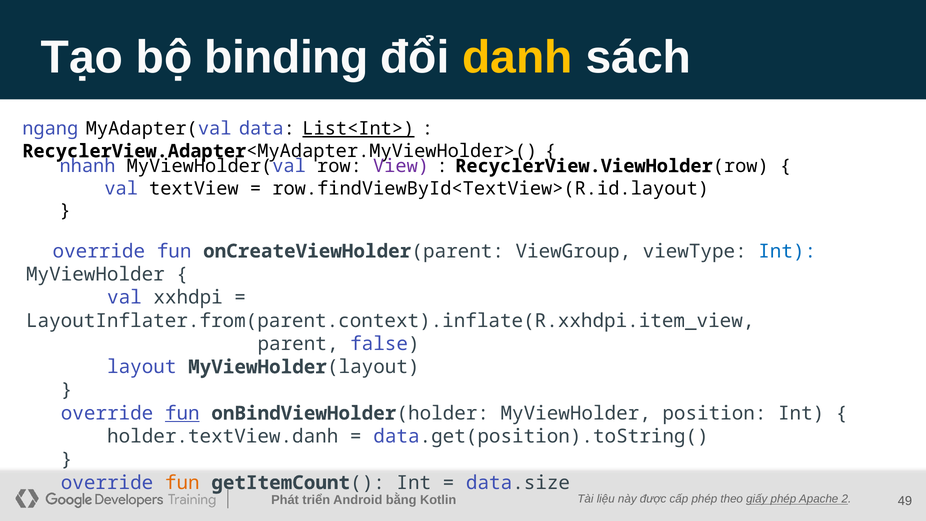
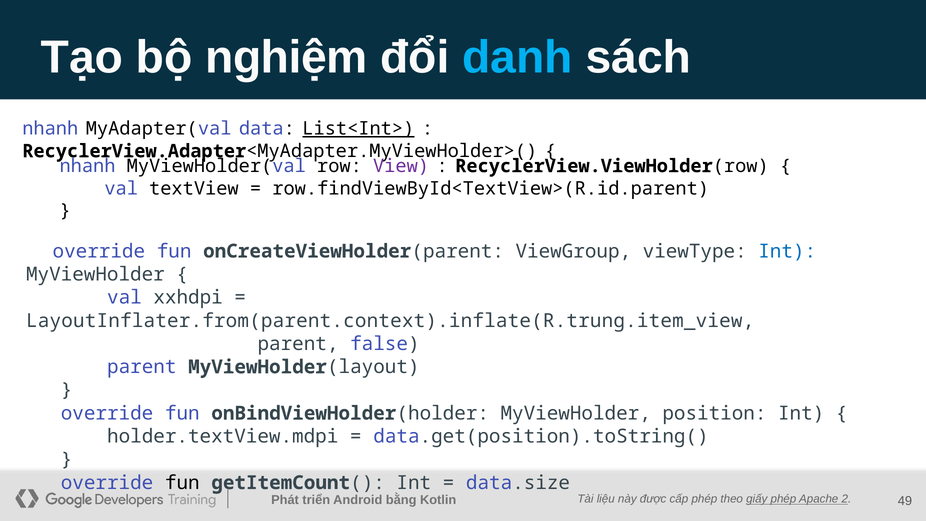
binding: binding -> nghiệm (286, 58)
danh colour: yellow -> light blue (517, 58)
ngang: ngang -> nhanh (50, 129)
row.findViewById<TextView>(R.id.layout: row.findViewById<TextView>(R.id.layout -> row.findViewById<TextView>(R.id.parent (491, 188)
LayoutInflater.from(parent.context).inflate(R.xxhdpi.item_view: LayoutInflater.from(parent.context).inflate(R.xxhdpi.item_view -> LayoutInflater.from(parent.context).inflate(R.trung.item_view (390, 321)
layout: layout -> parent (142, 367)
fun underline: present -> none (182, 413)
holder.textView.danh: holder.textView.danh -> holder.textView.mdpi (223, 436)
fun colour: orange -> black (182, 483)
